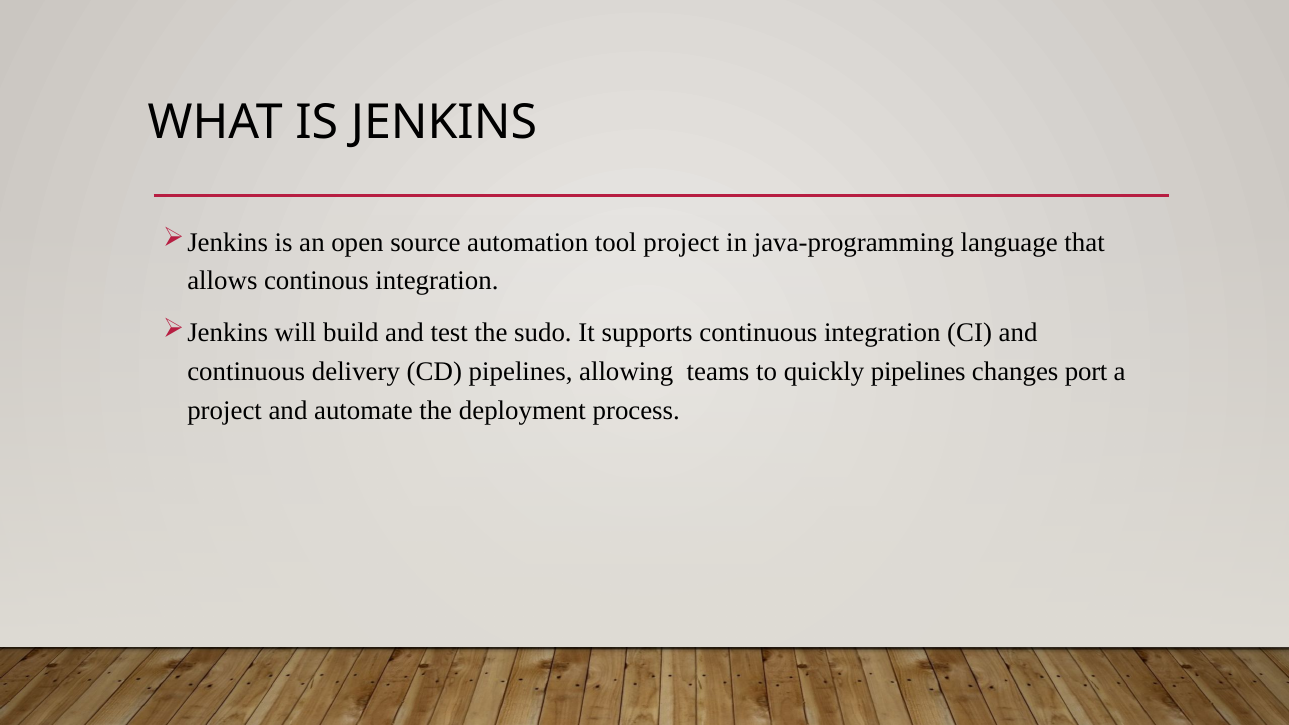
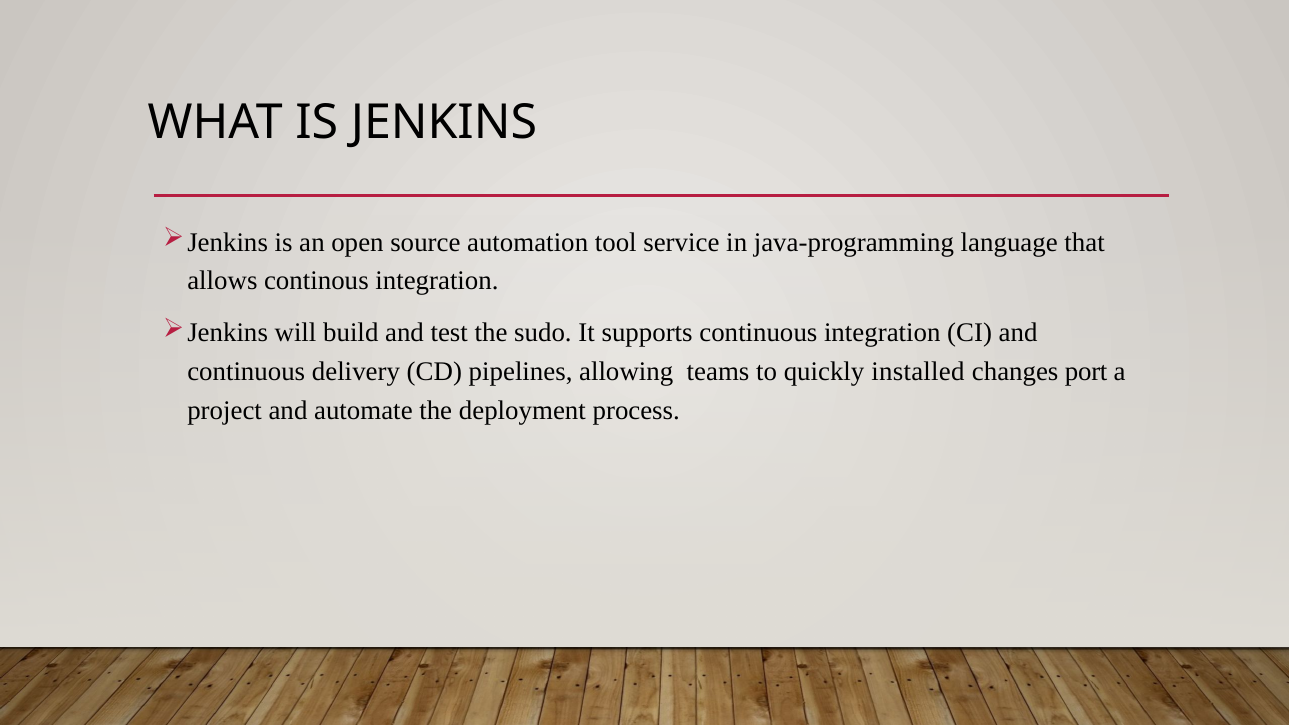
tool project: project -> service (681, 242)
quickly pipelines: pipelines -> installed (918, 372)
